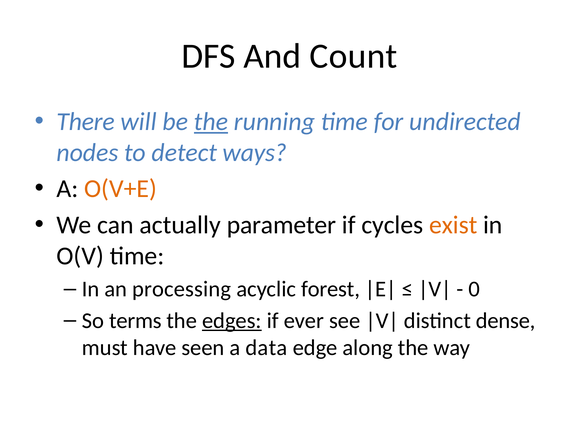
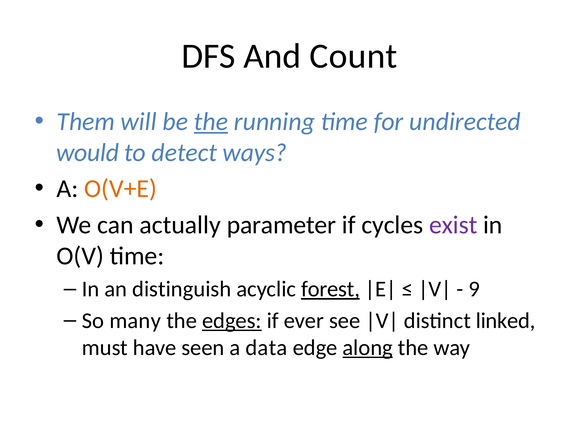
There: There -> Them (86, 122)
nodes: nodes -> would (88, 153)
exist colour: orange -> purple (453, 225)
processing: processing -> distinguish (182, 289)
forest underline: none -> present (331, 289)
0: 0 -> 9 (474, 289)
terms: terms -> many (135, 321)
dense: dense -> linked (506, 321)
along underline: none -> present (368, 348)
